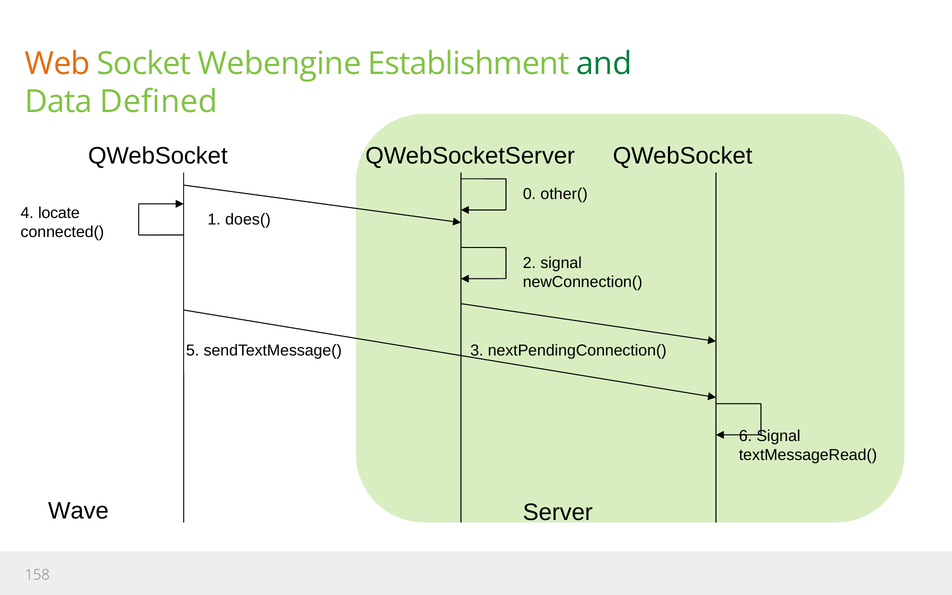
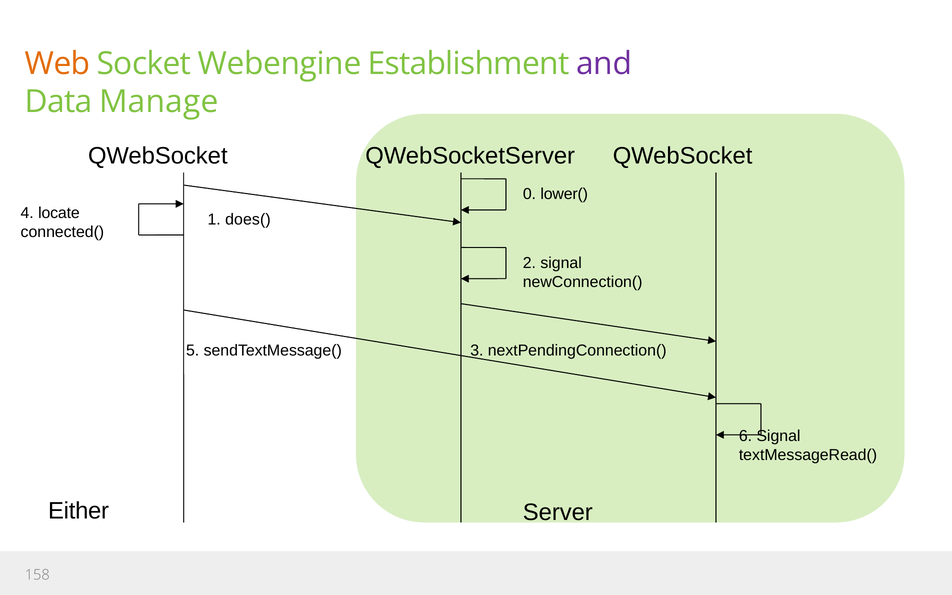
and colour: green -> purple (604, 64)
Defined: Defined -> Manage (159, 102)
other(: other( -> lower( (564, 194)
Wave: Wave -> Either (79, 511)
